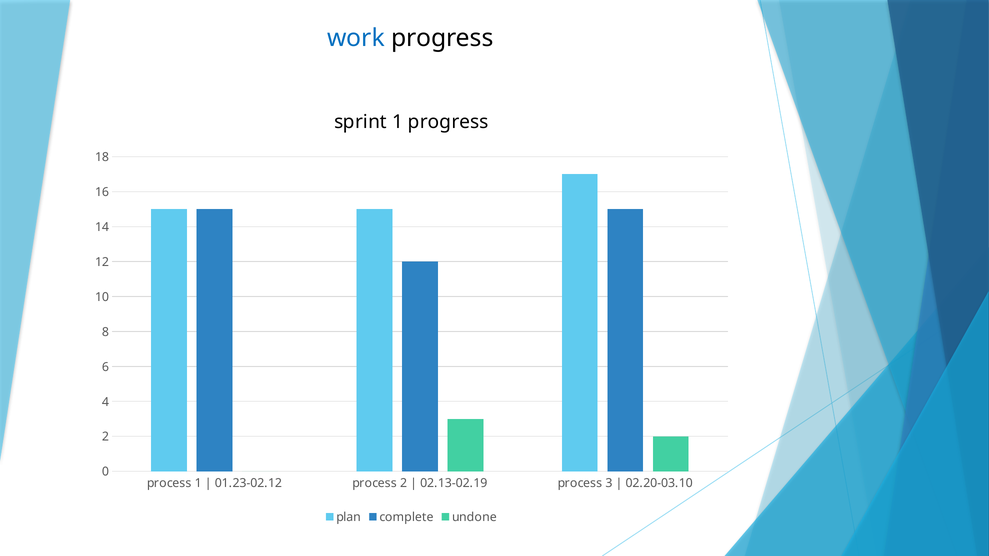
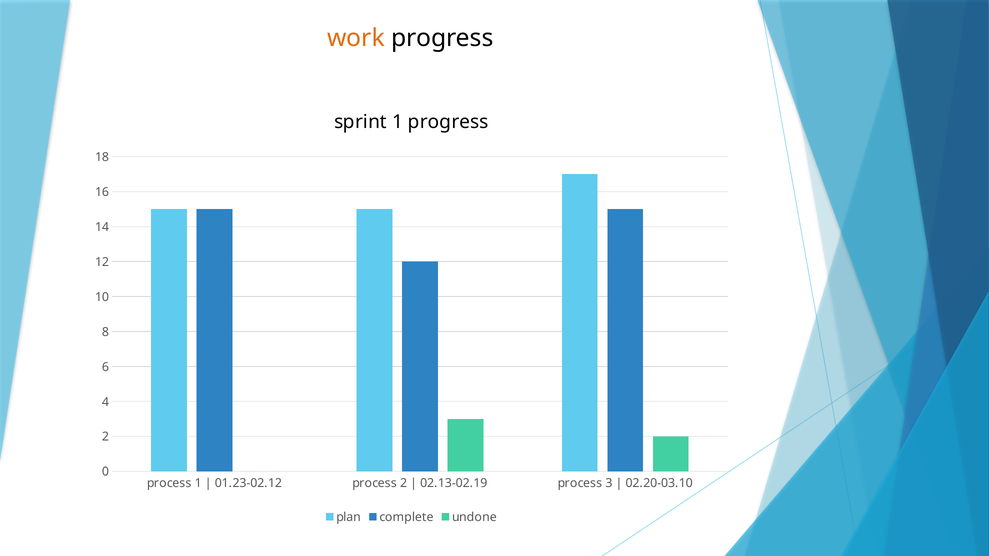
work colour: blue -> orange (356, 38)
